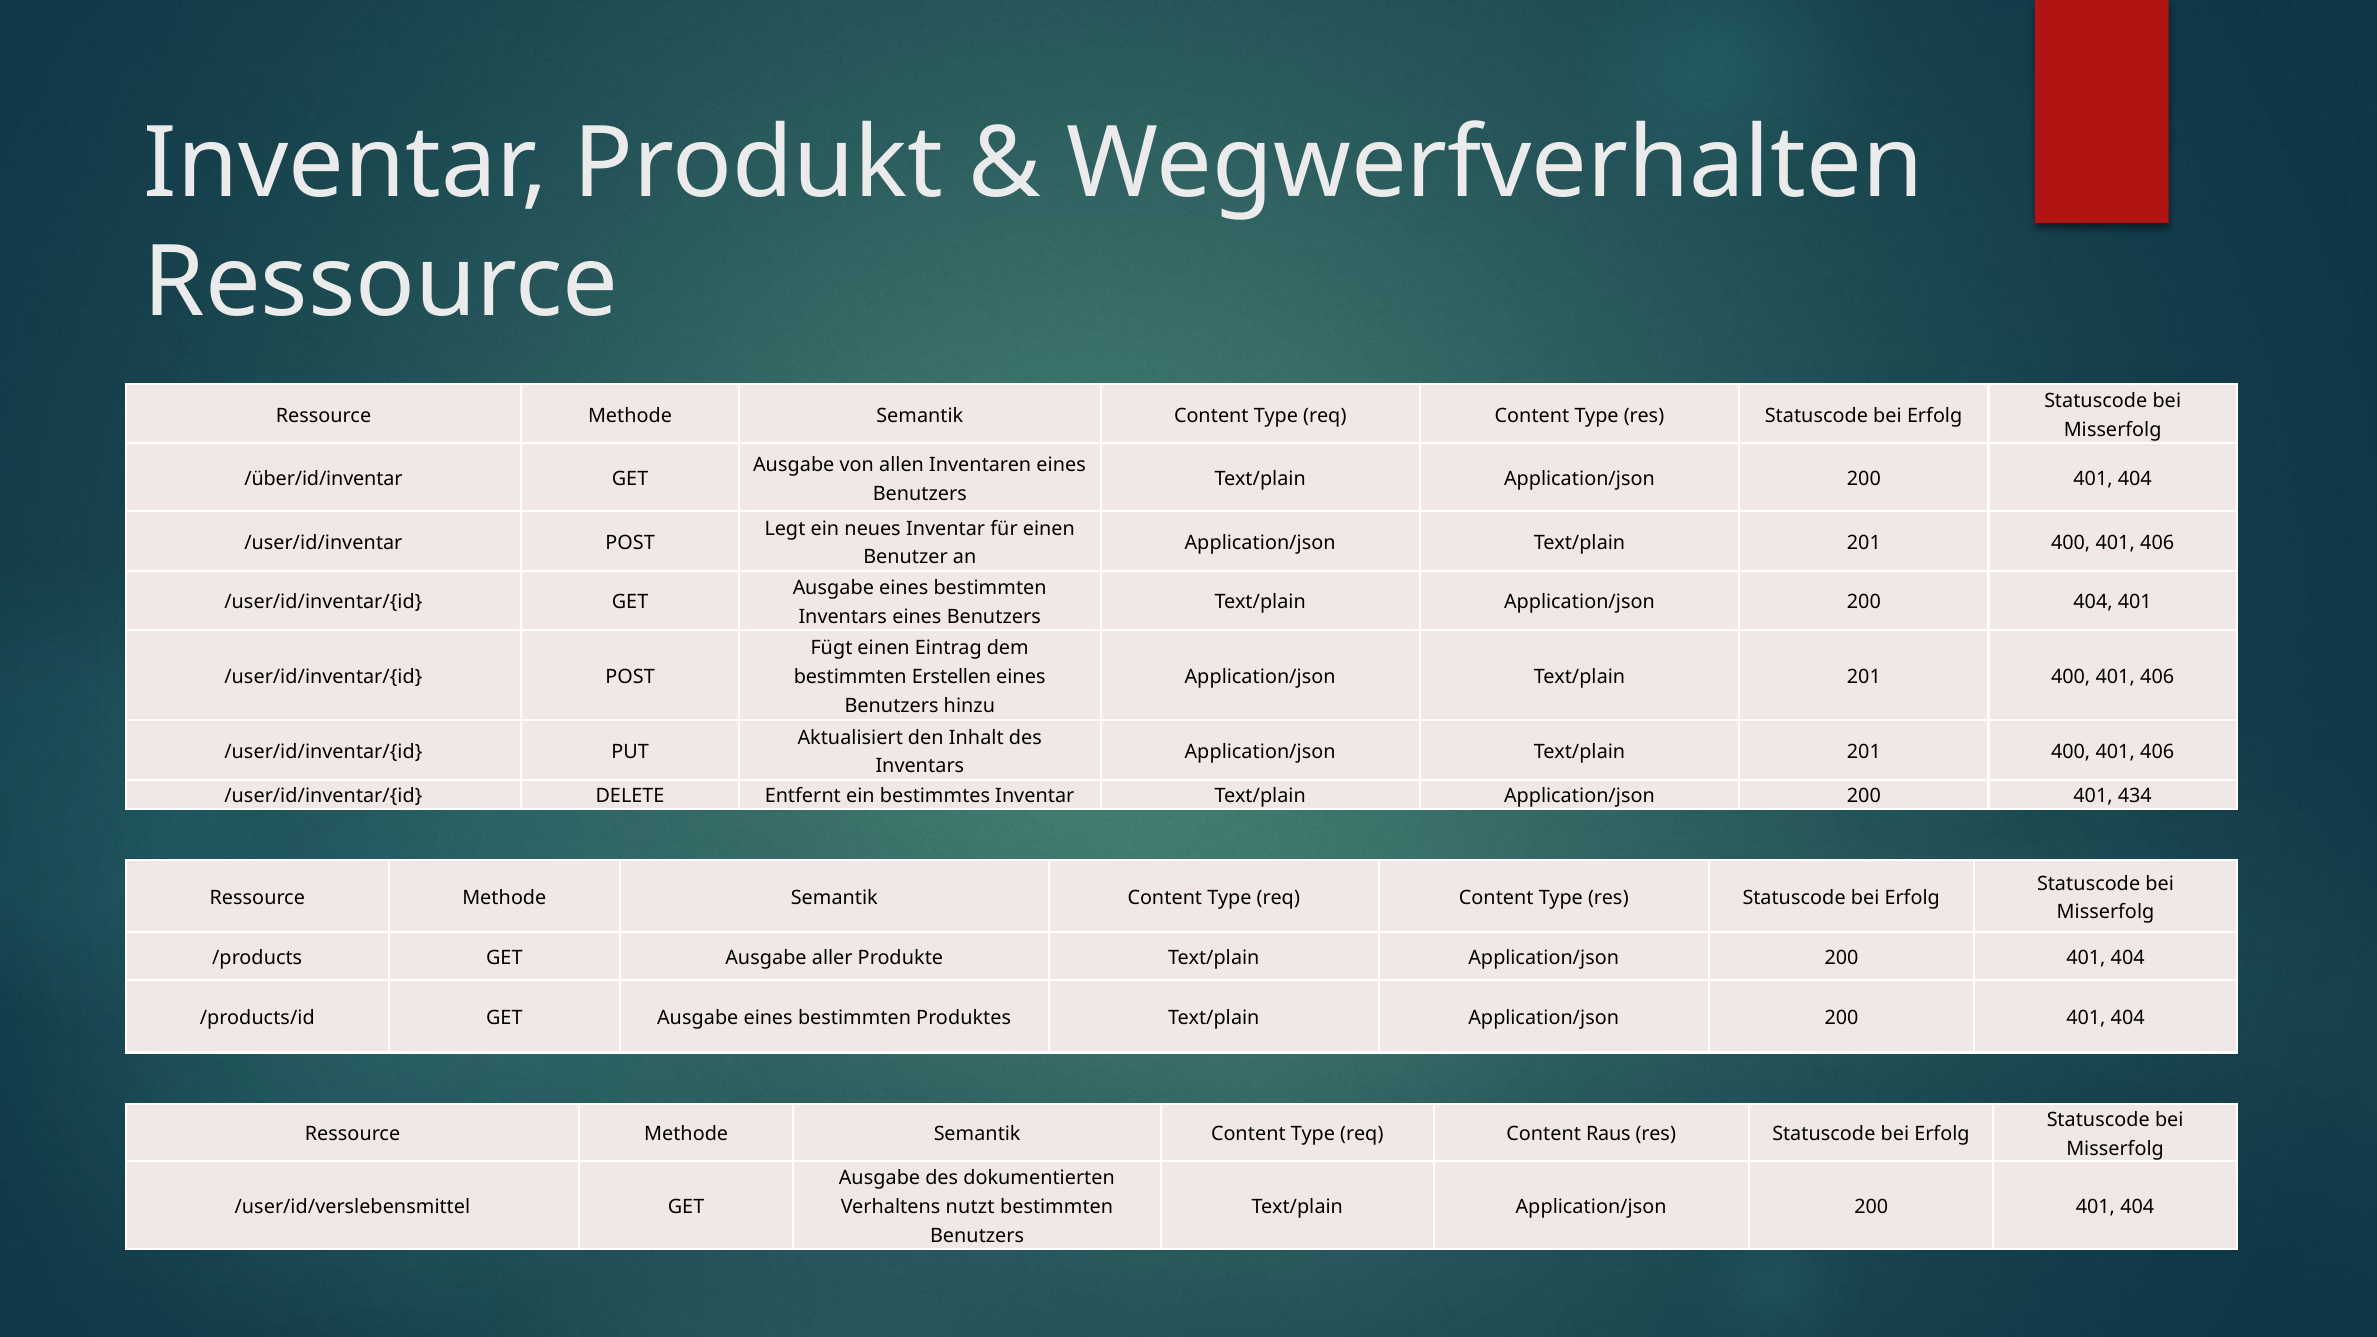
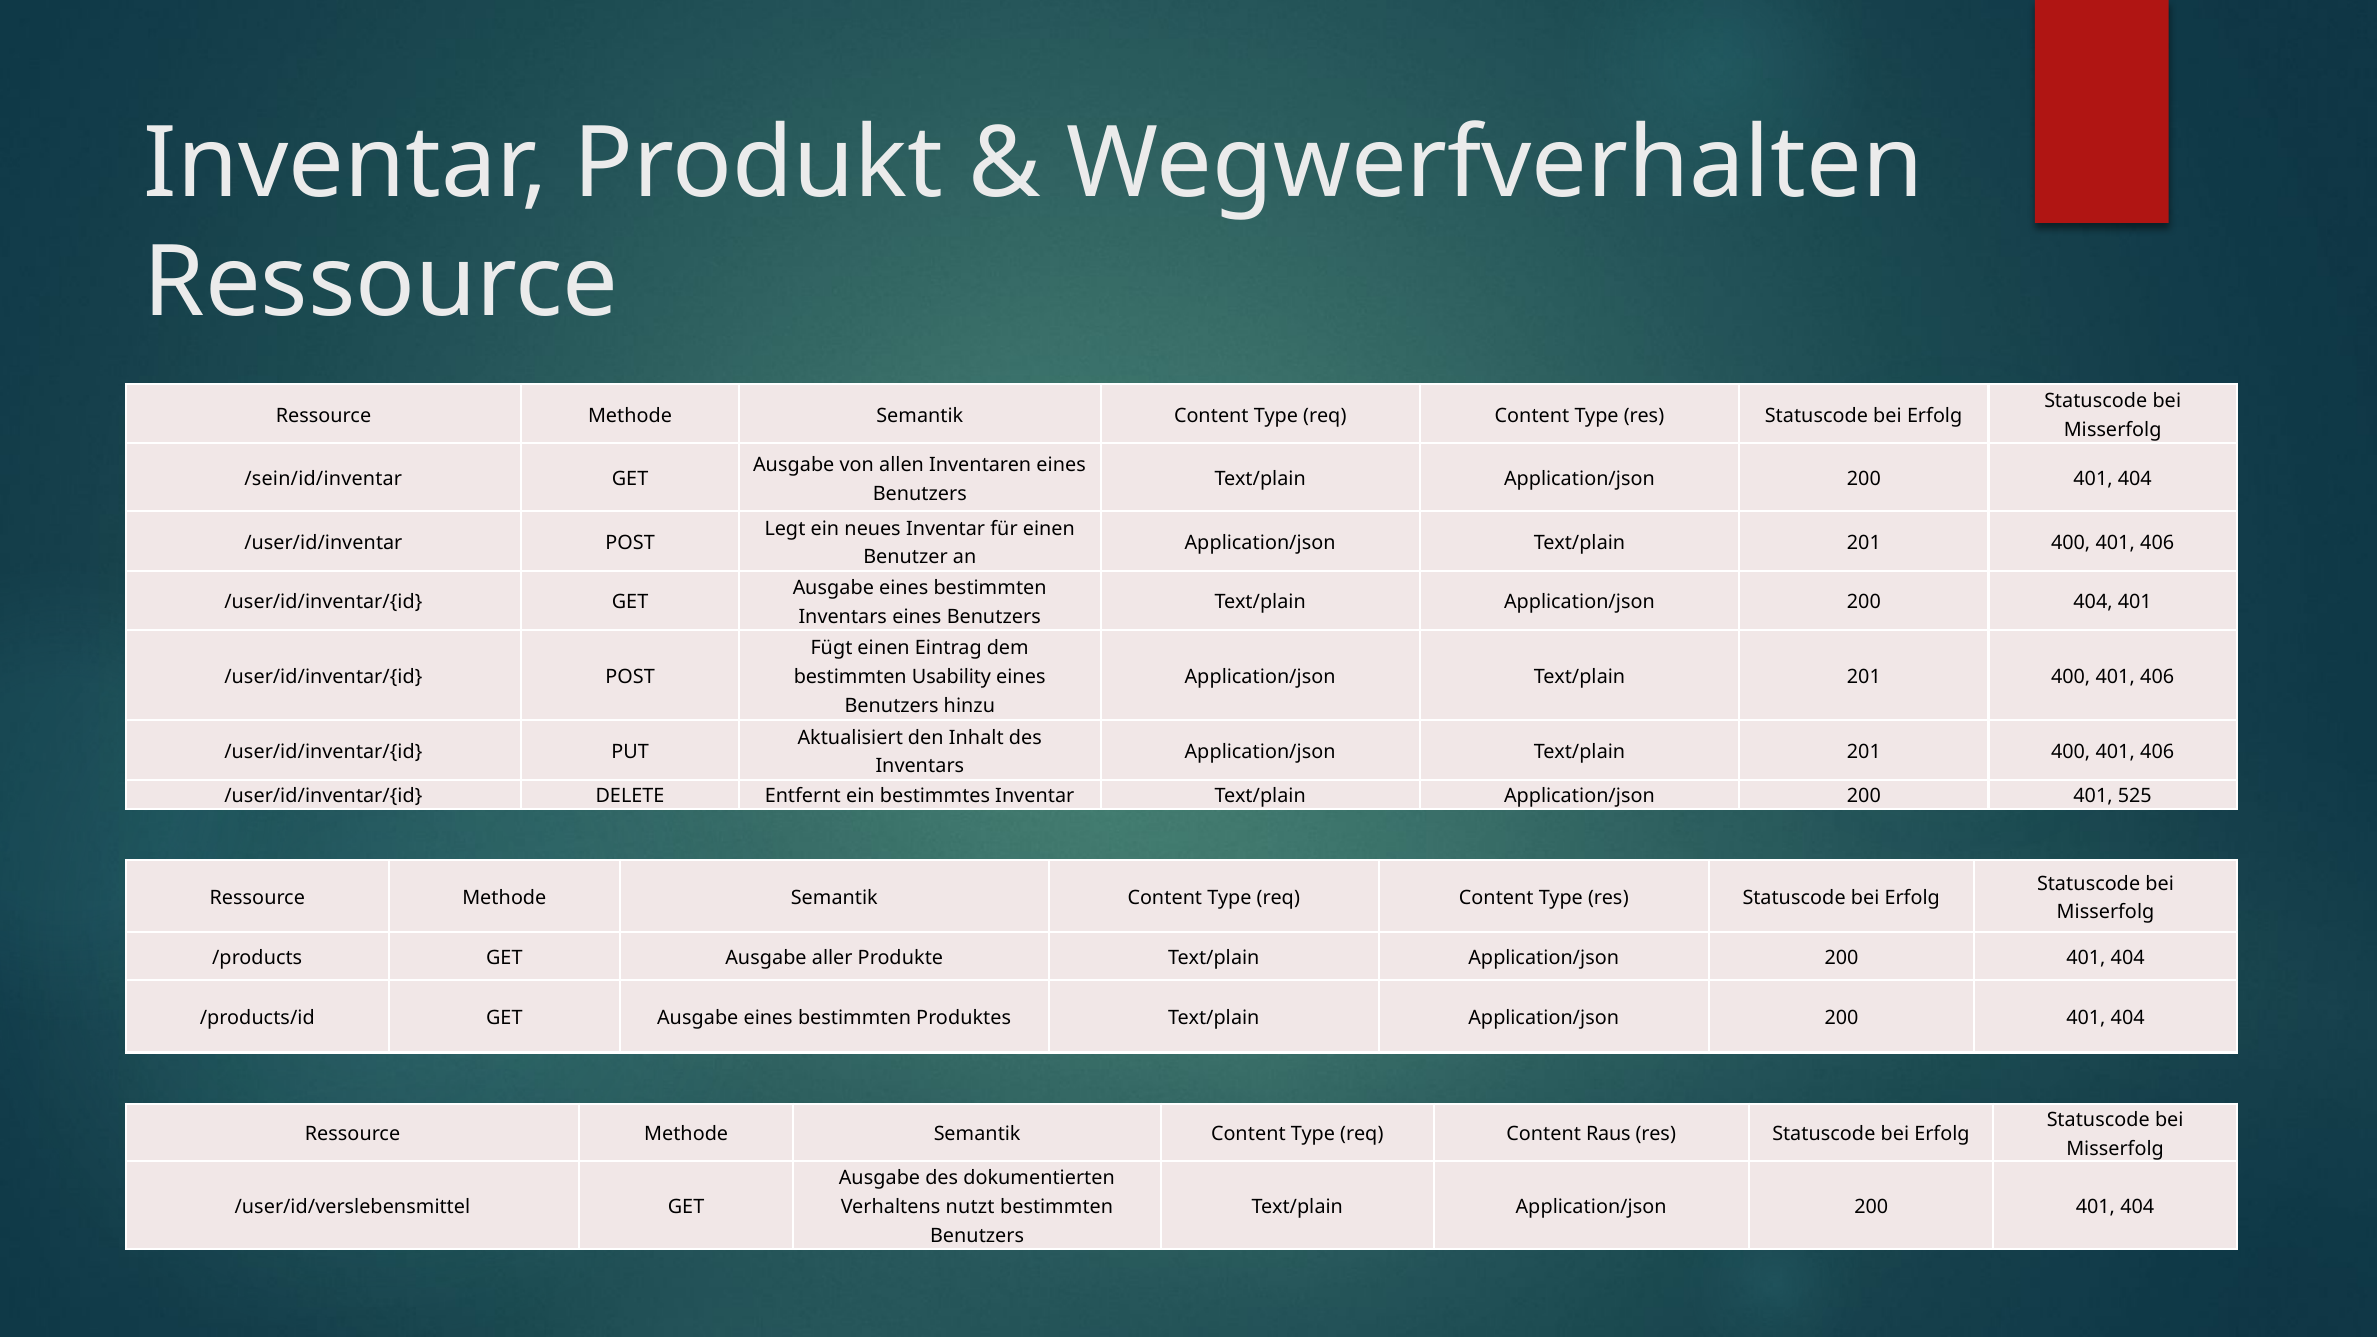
/über/id/inventar: /über/id/inventar -> /sein/id/inventar (323, 479)
Erstellen: Erstellen -> Usability (951, 677)
434: 434 -> 525 (2135, 796)
